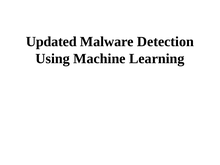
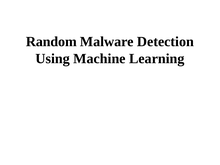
Updated: Updated -> Random (51, 42)
